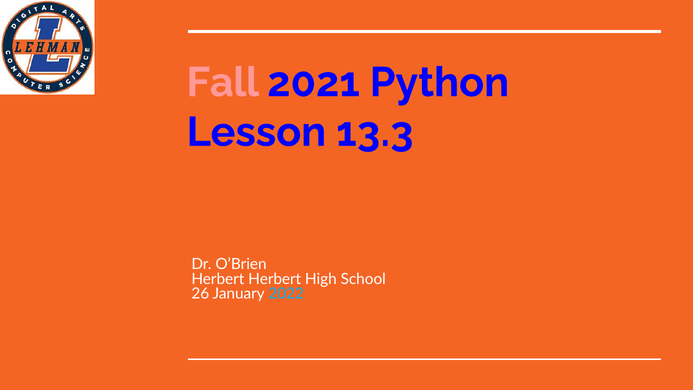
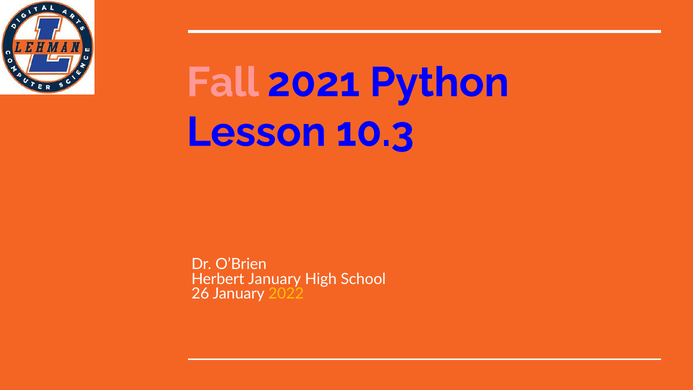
13.3: 13.3 -> 10.3 (375, 132)
Herbert Herbert: Herbert -> January (275, 279)
2022 colour: light blue -> yellow (286, 294)
